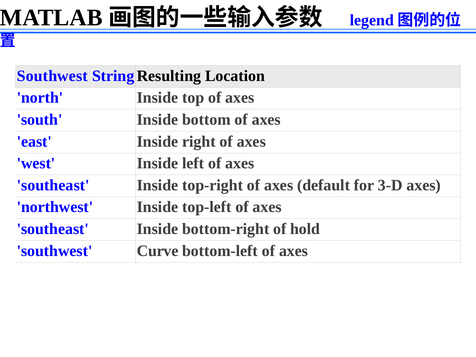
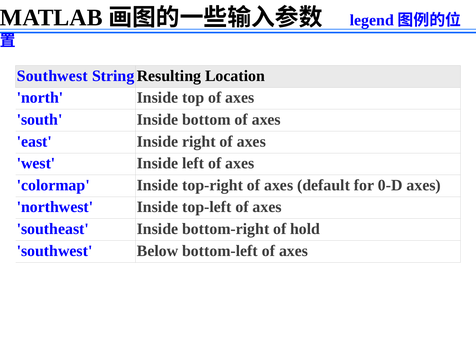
southeast: southeast -> colormap (53, 185)
3-D: 3-D -> 0-D (390, 185)
Curve: Curve -> Below (158, 251)
